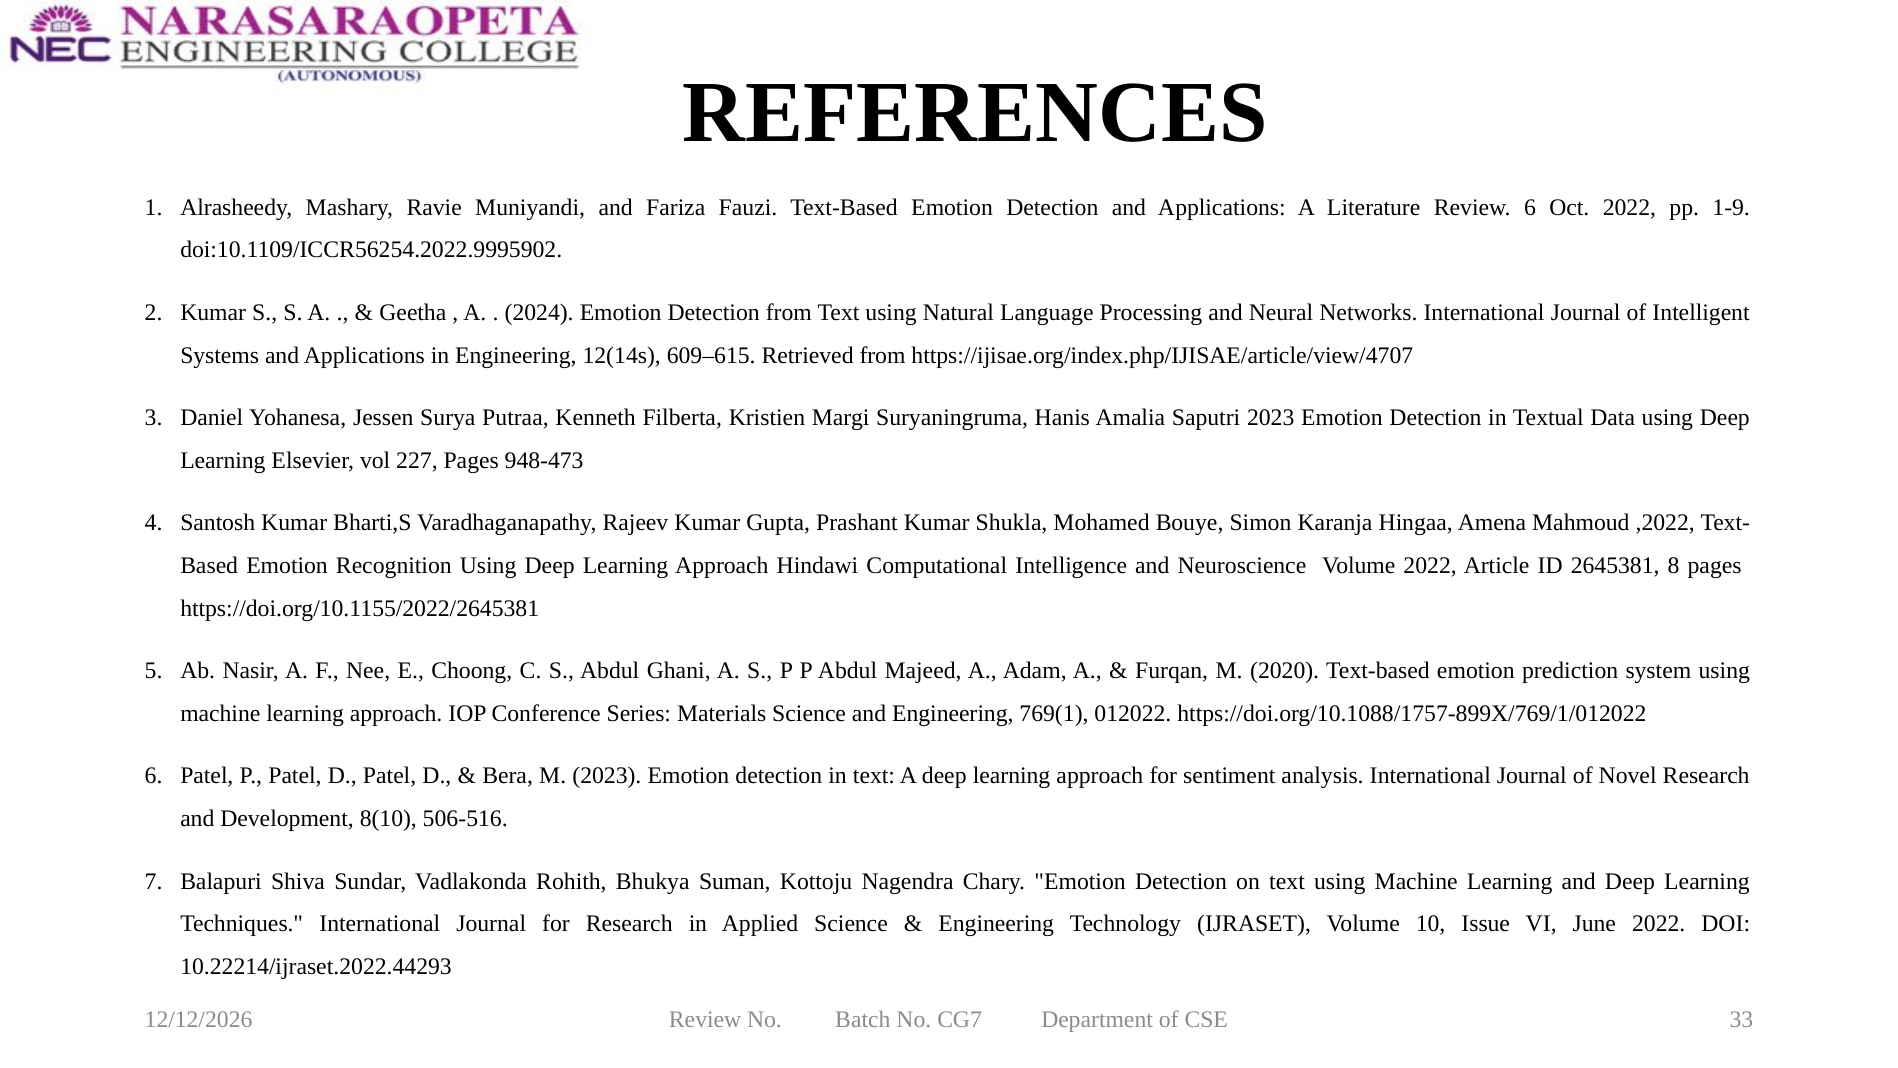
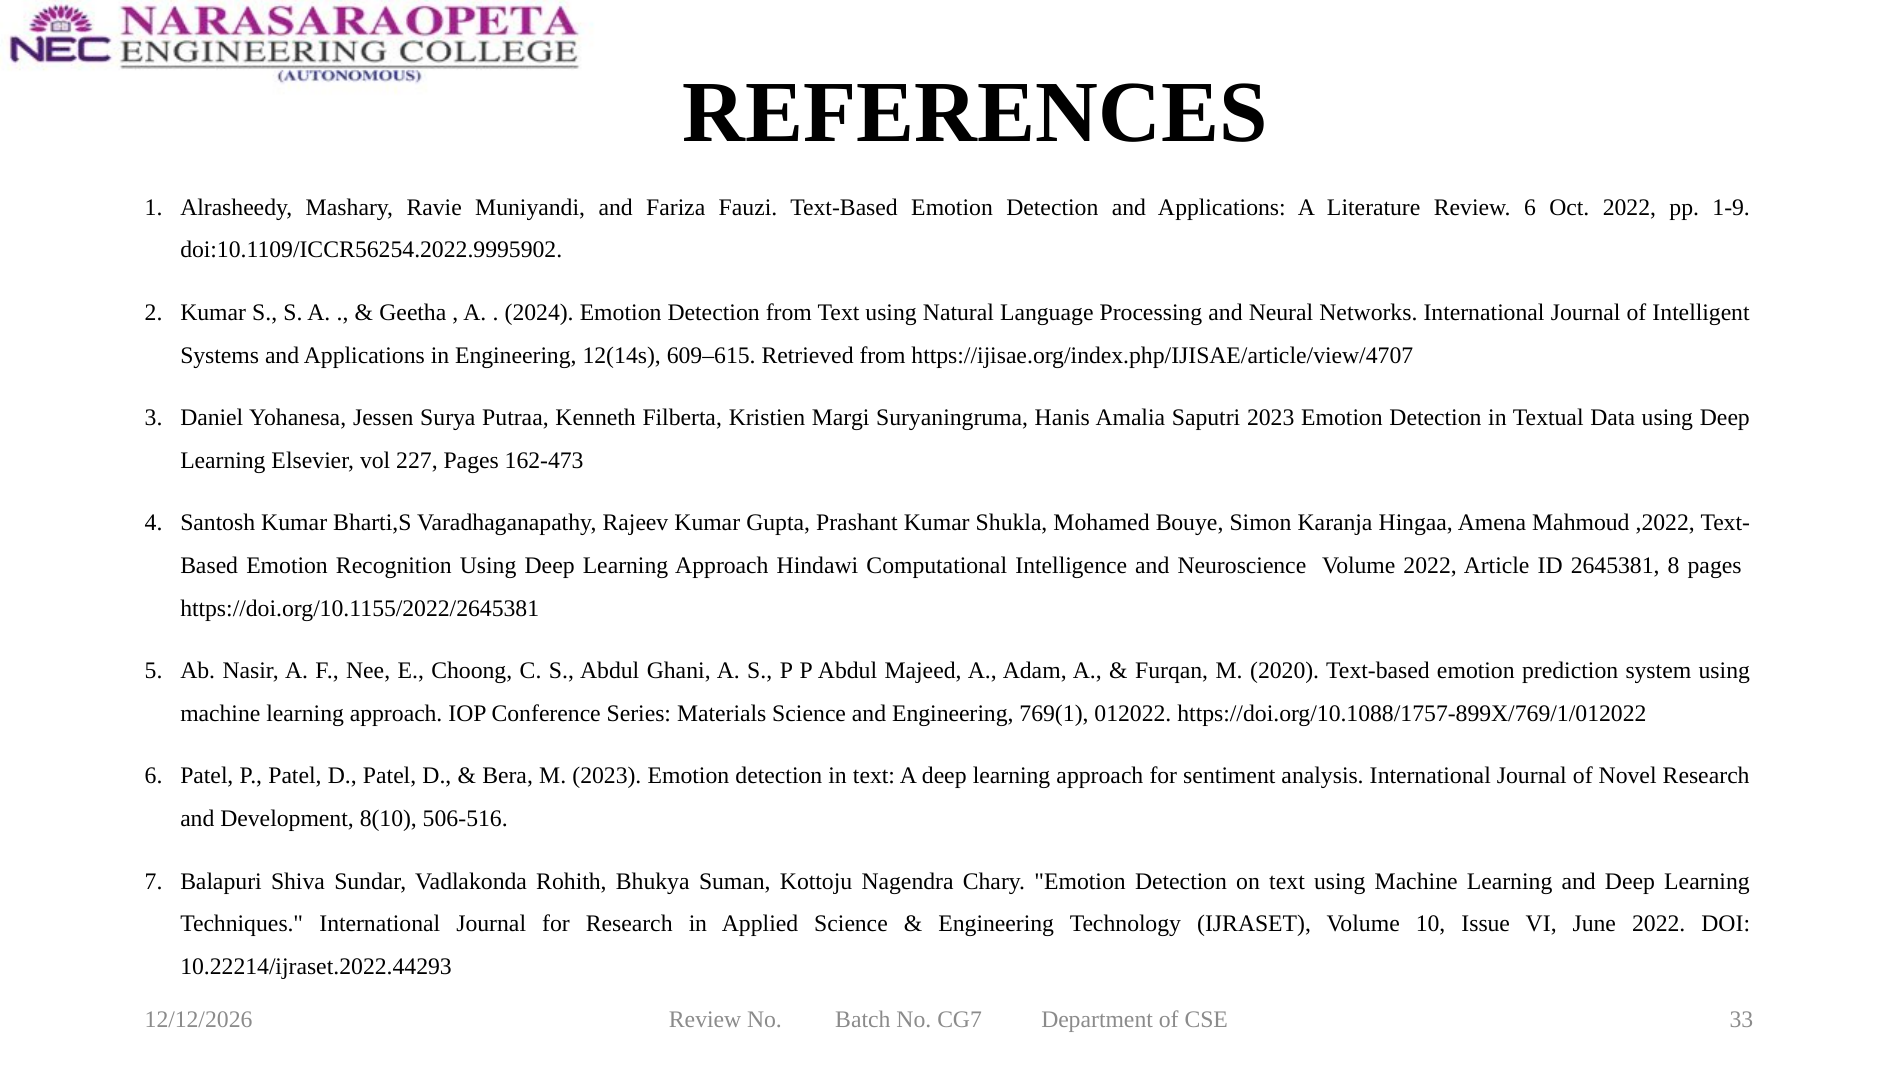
948-473: 948-473 -> 162-473 (544, 460)
